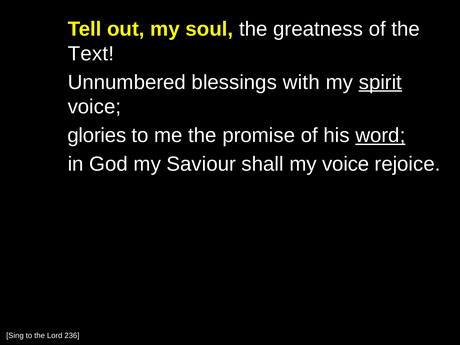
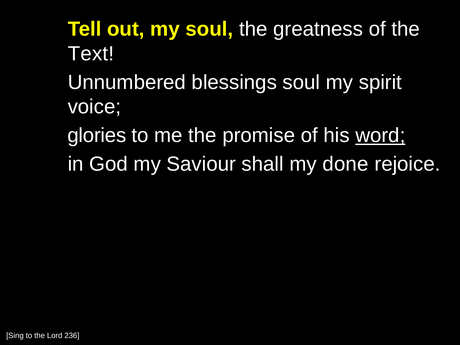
blessings with: with -> soul (301, 82)
spirit underline: present -> none (380, 82)
my voice: voice -> done (345, 164)
